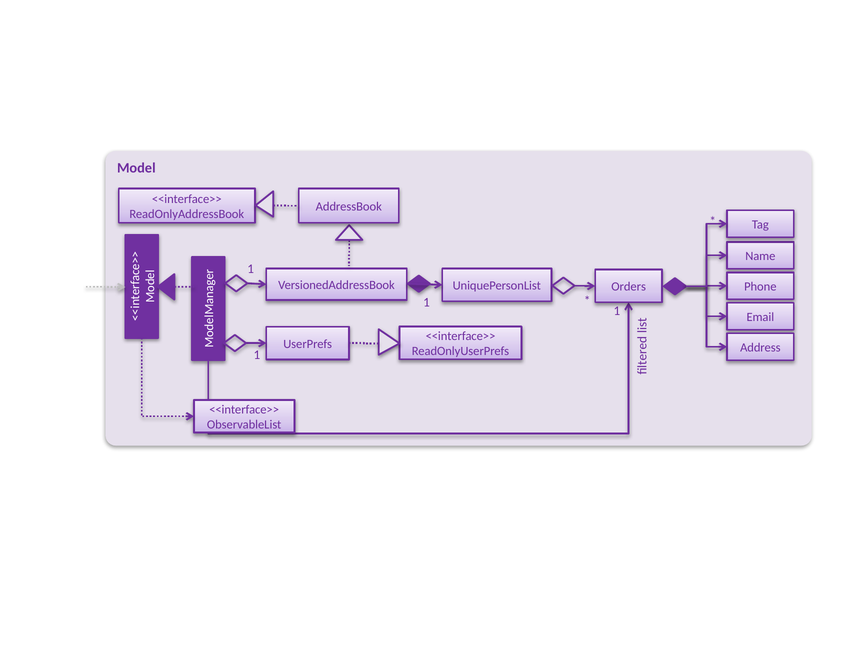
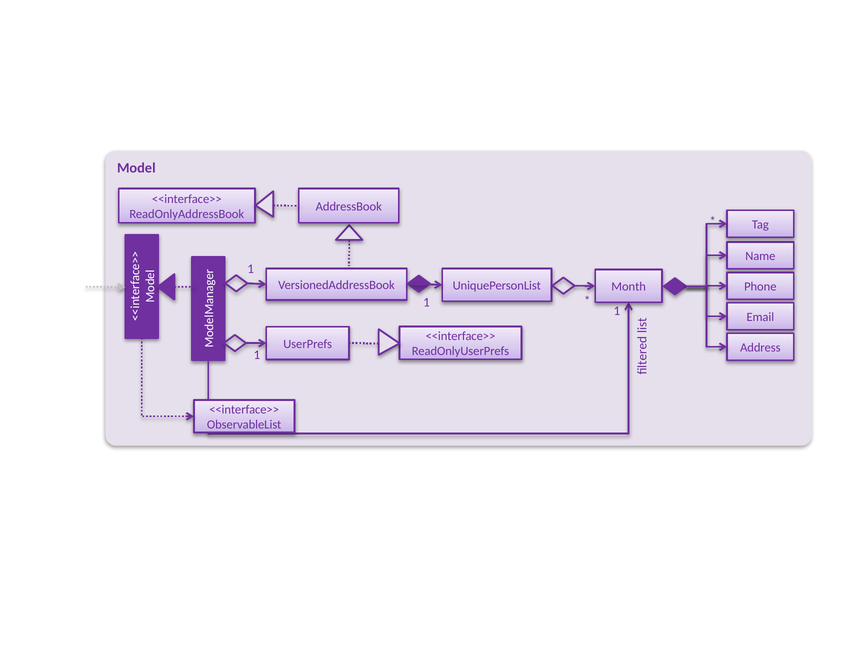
Orders: Orders -> Month (629, 287)
